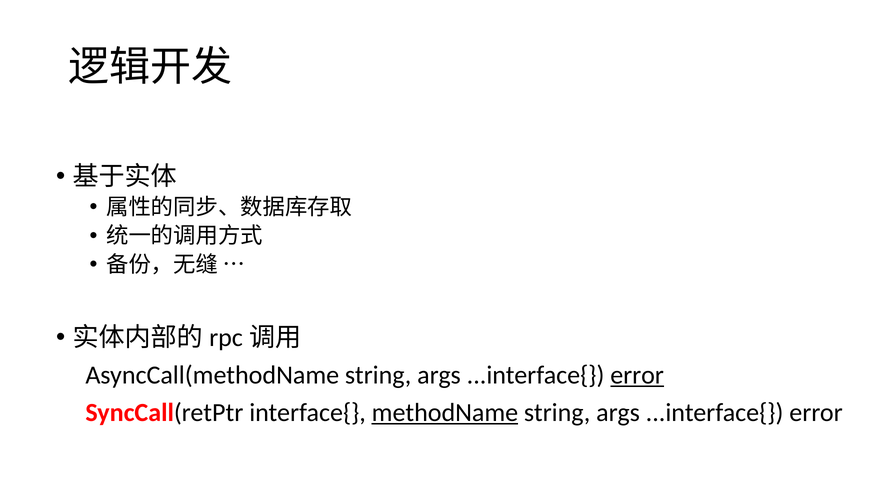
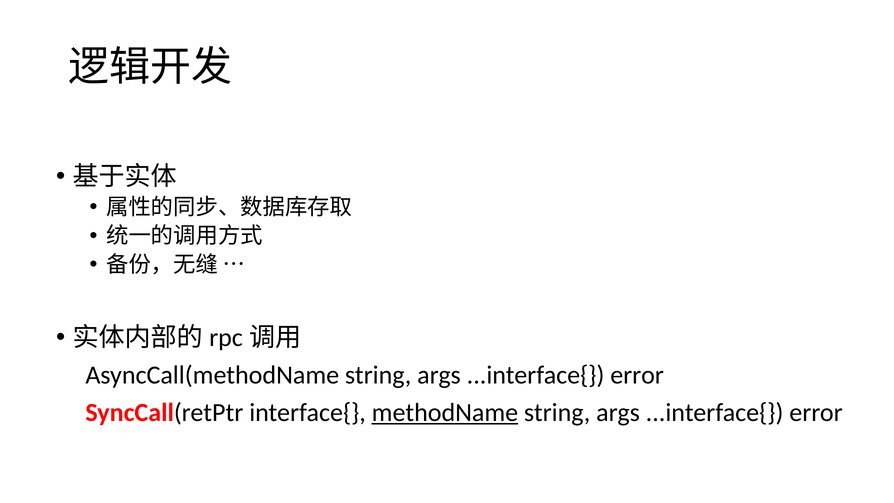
error underline: present -> none (637, 375)
